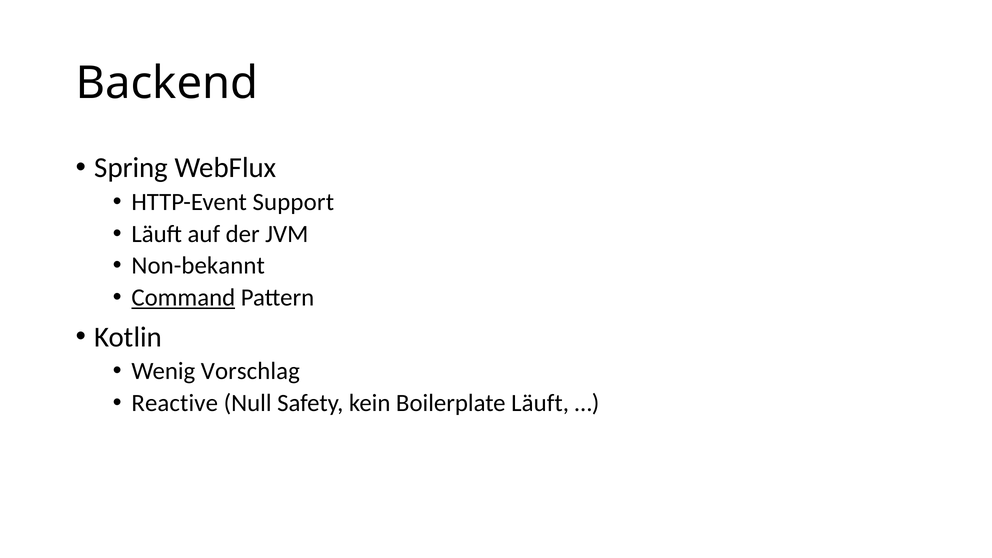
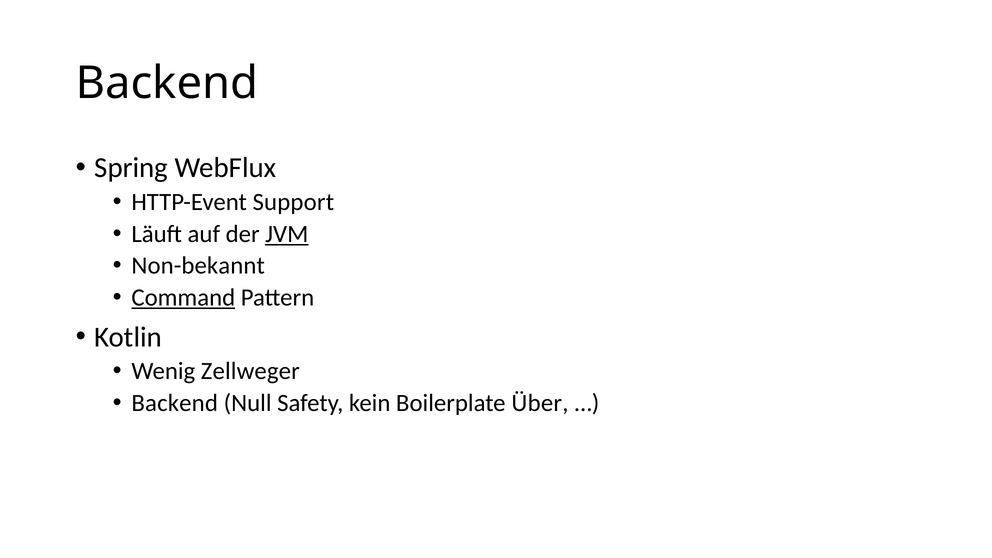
JVM underline: none -> present (287, 234)
Vorschlag: Vorschlag -> Zellweger (250, 371)
Reactive: Reactive -> Backend (175, 403)
Boilerplate Läuft: Läuft -> Über (540, 403)
